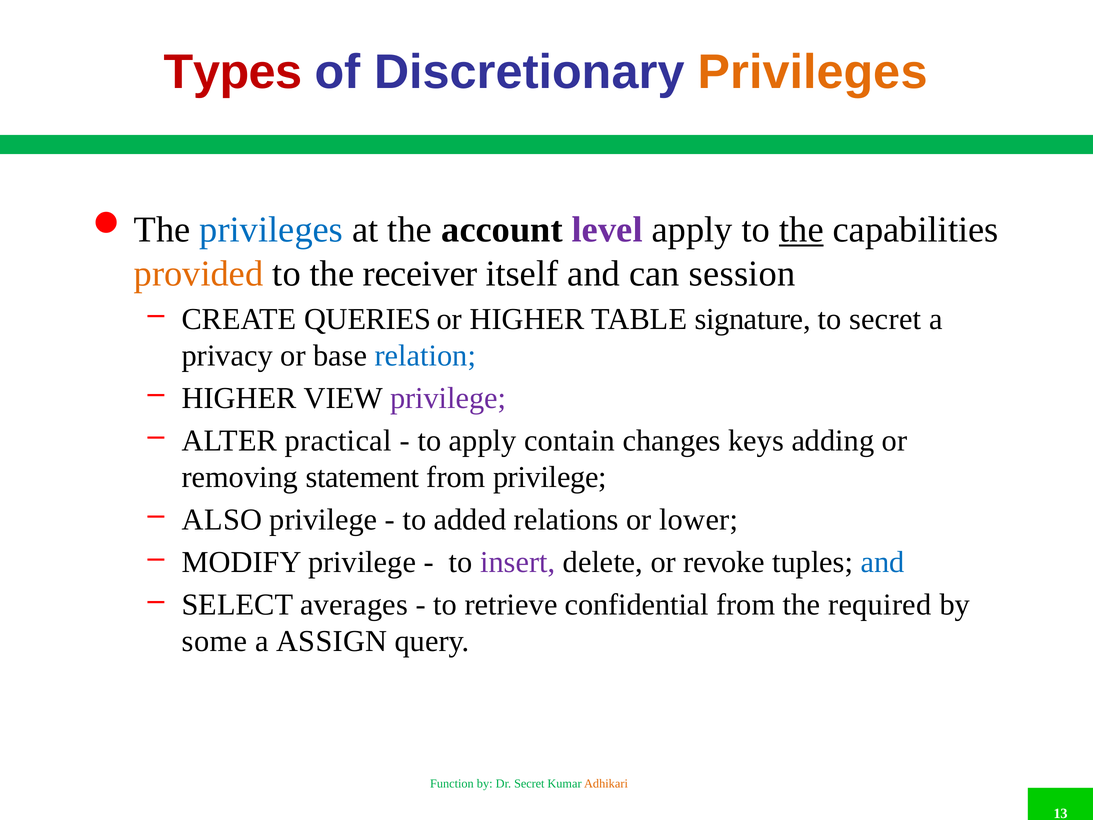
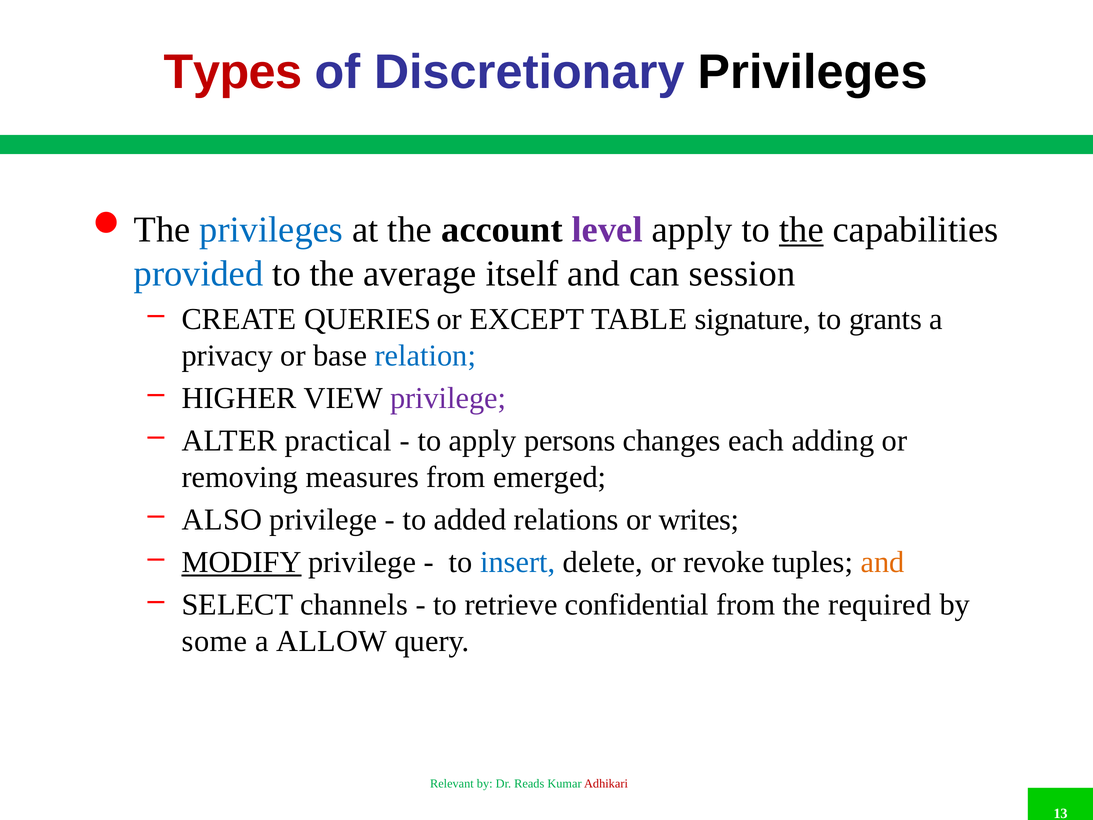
Privileges colour: orange -> black (813, 72)
provided colour: orange -> blue (199, 274)
receiver: receiver -> average (420, 274)
or HIGHER: HIGHER -> EXCEPT (527, 319)
to secret: secret -> grants (885, 319)
contain: contain -> persons (570, 441)
keys: keys -> each (756, 441)
statement: statement -> measures (362, 477)
from privilege: privilege -> emerged (550, 477)
lower: lower -> writes (699, 520)
MODIFY underline: none -> present (242, 562)
insert colour: purple -> blue (518, 562)
and colour: blue -> orange (883, 562)
averages: averages -> channels (354, 605)
ASSIGN: ASSIGN -> ALLOW (332, 641)
Function: Function -> Relevant (452, 783)
Dr Secret: Secret -> Reads (529, 783)
Adhikari colour: orange -> red (606, 783)
